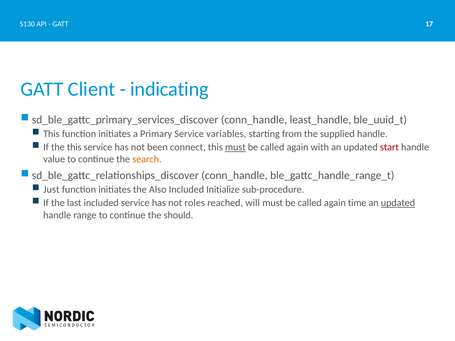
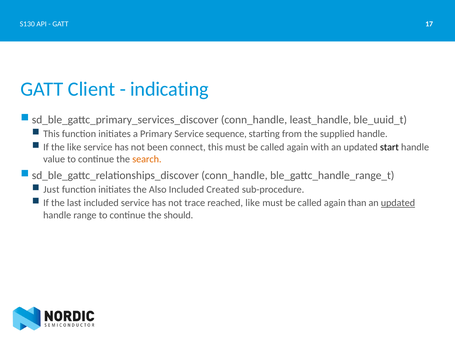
variables: variables -> sequence (226, 134)
the this: this -> like (74, 147)
must underline: present -> none (235, 147)
start colour: red -> black (389, 147)
Initialize: Initialize -> Created (223, 190)
roles: roles -> trace (195, 203)
reached will: will -> like (253, 203)
time: time -> than (357, 203)
